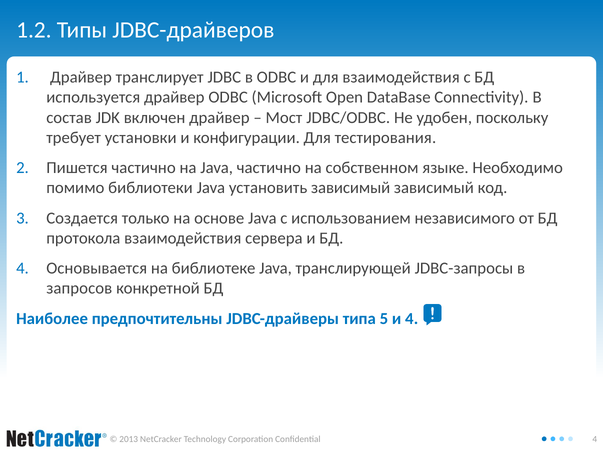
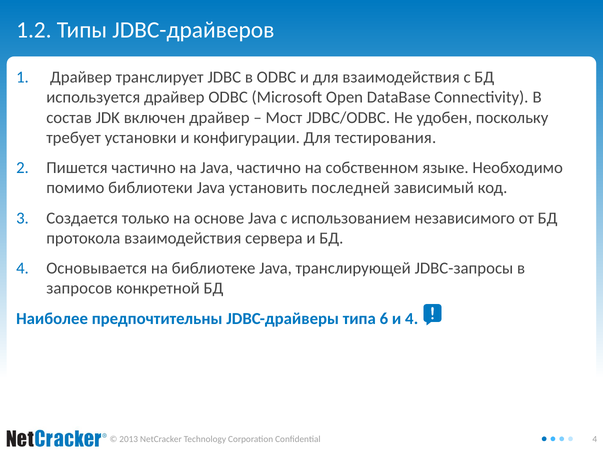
установить зависимый: зависимый -> последней (351, 188)
5: 5 -> 6 (384, 319)
